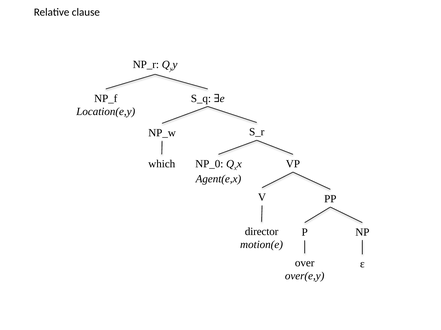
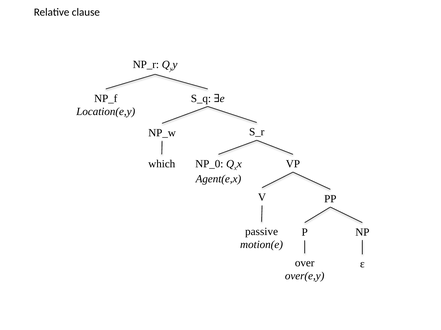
director: director -> passive (262, 232)
